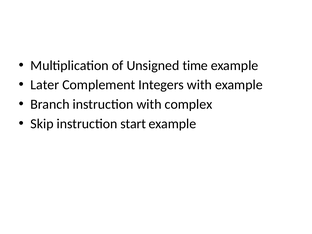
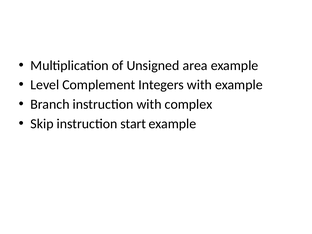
time: time -> area (195, 65)
Later: Later -> Level (45, 85)
